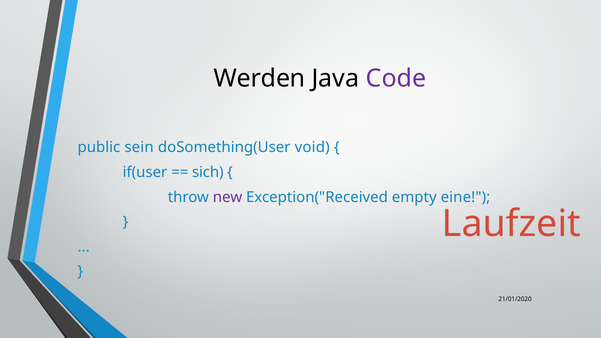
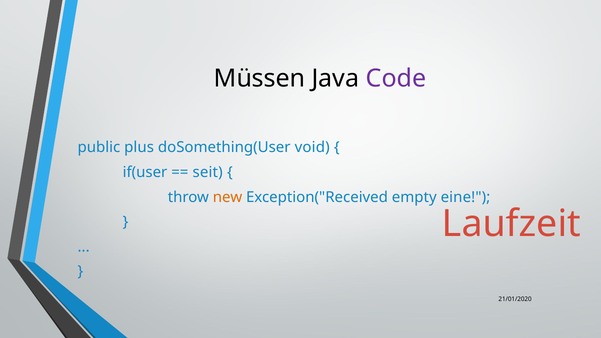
Werden: Werden -> Müssen (260, 79)
sein: sein -> plus (139, 148)
sich: sich -> seit (208, 172)
new colour: purple -> orange (228, 197)
